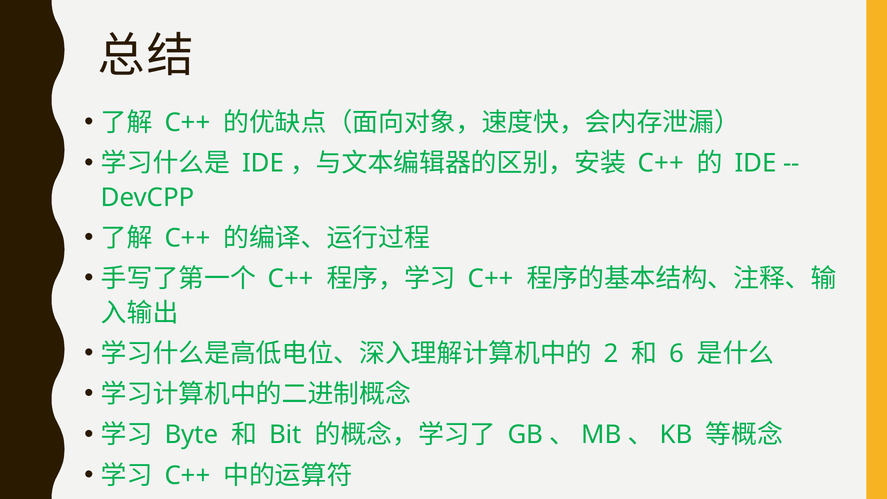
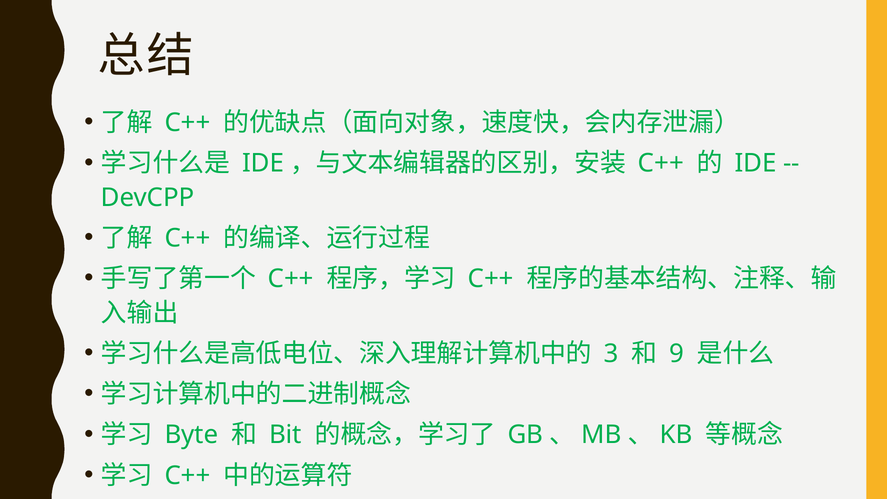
2: 2 -> 3 (611, 354)
6: 6 -> 9 (677, 354)
